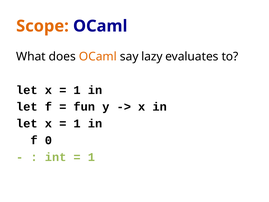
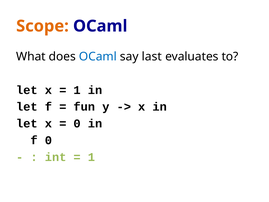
OCaml colour: orange -> blue (98, 56)
lazy: lazy -> last (152, 56)
1: 1 -> 0 (77, 123)
